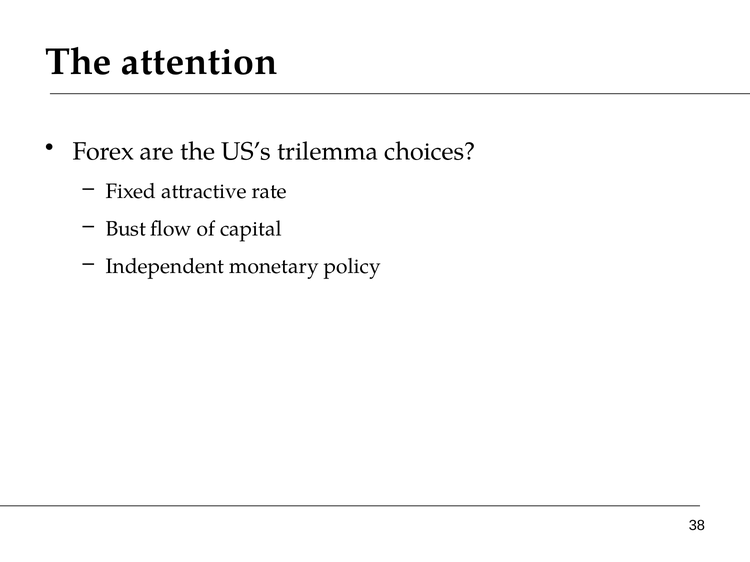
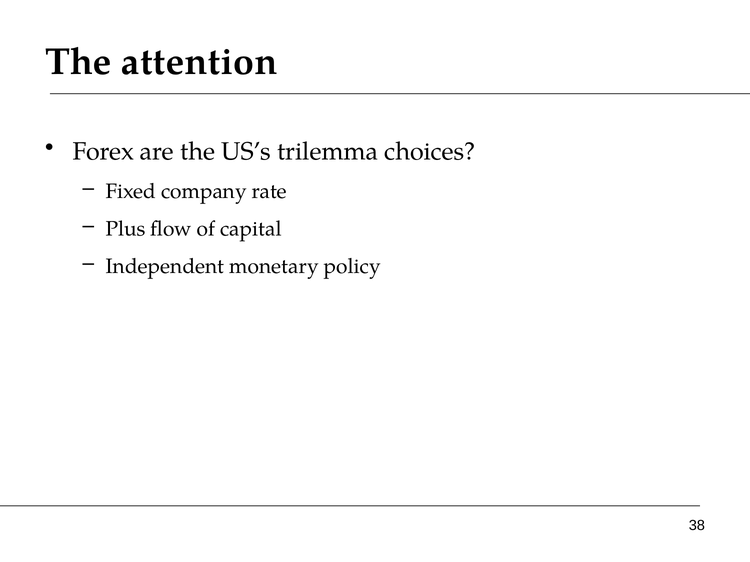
attractive: attractive -> company (204, 191)
Bust: Bust -> Plus (126, 229)
